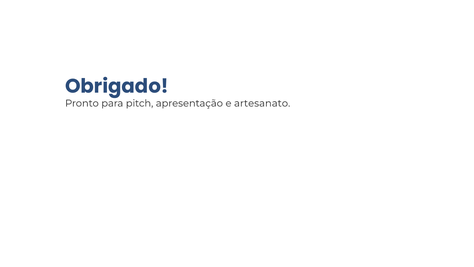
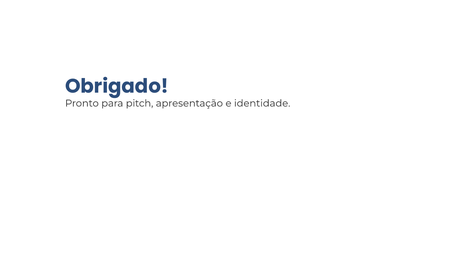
artesanato: artesanato -> identidade (262, 103)
